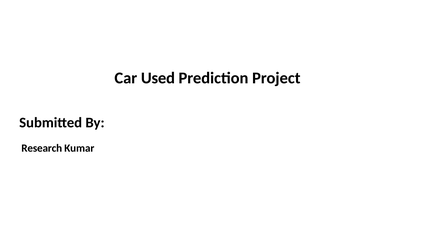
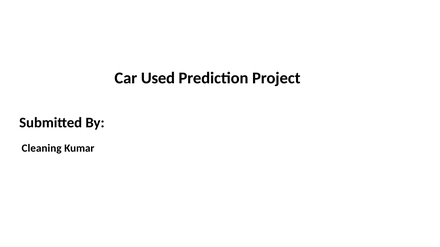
Research: Research -> Cleaning (42, 148)
